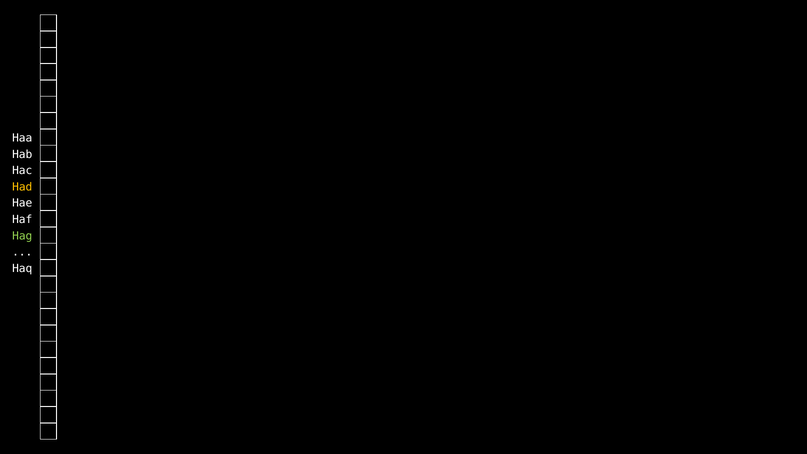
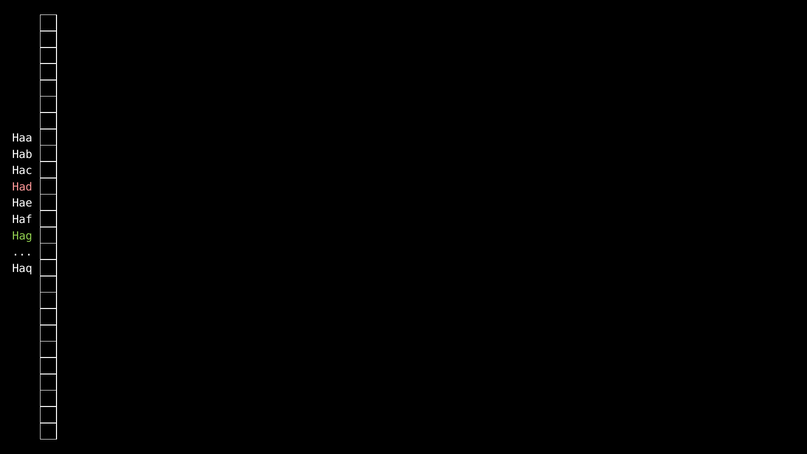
Had colour: yellow -> pink (22, 187)
